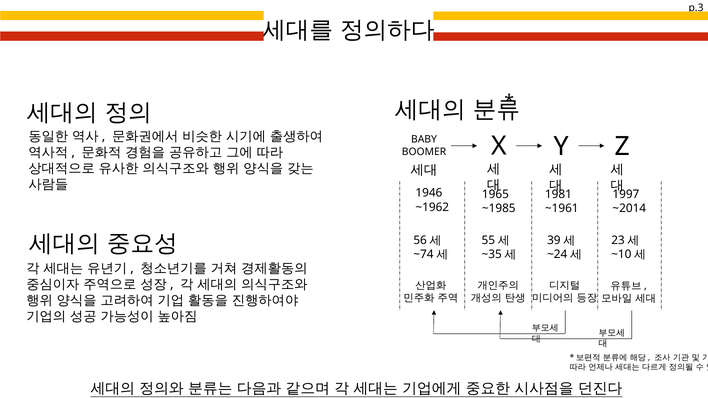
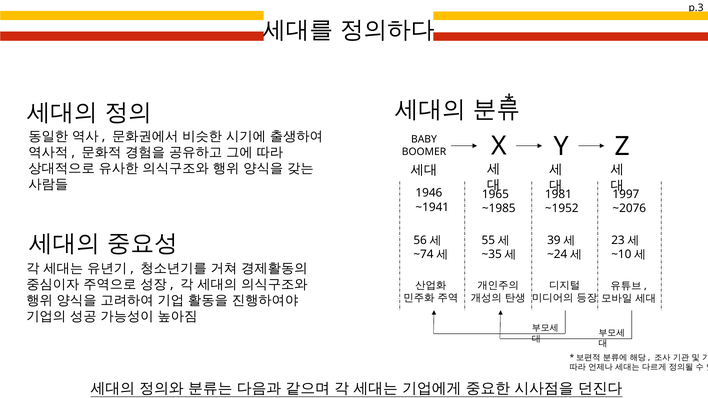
~1962: ~1962 -> ~1941 (432, 207)
~1961: ~1961 -> ~1952 (562, 209)
~2014: ~2014 -> ~2076 (629, 209)
